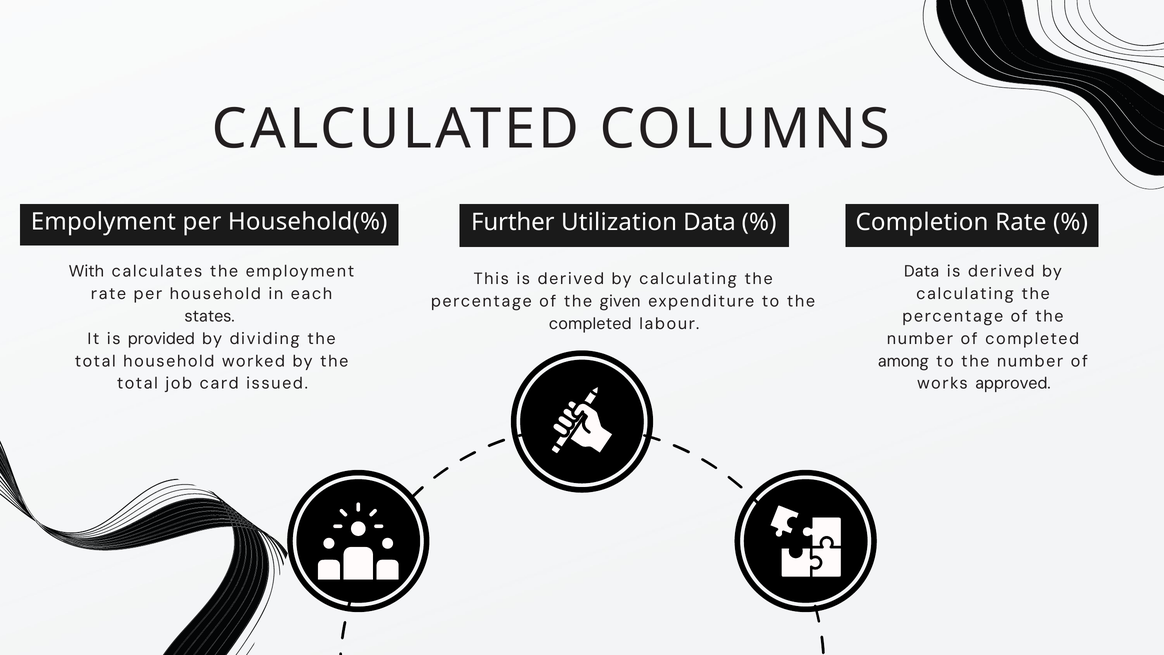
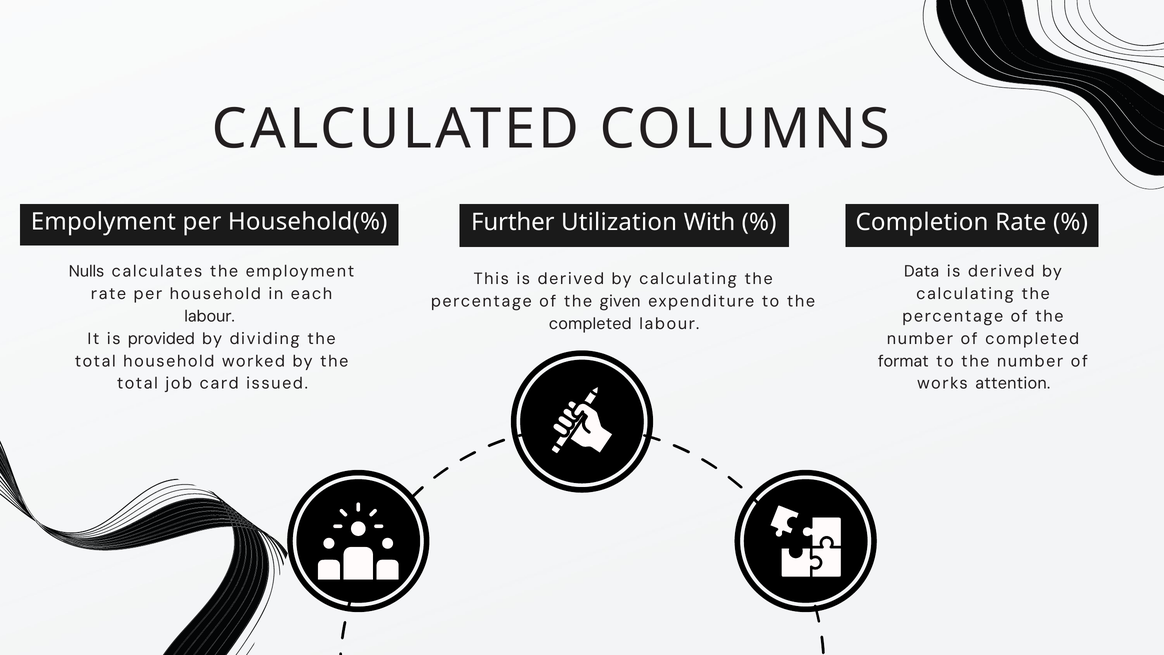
Utilization Data: Data -> With (710, 222)
With: With -> Nulls (86, 271)
states: states -> labour (210, 316)
among: among -> format (903, 361)
approved: approved -> attention (1013, 383)
